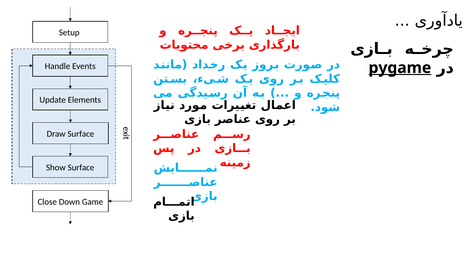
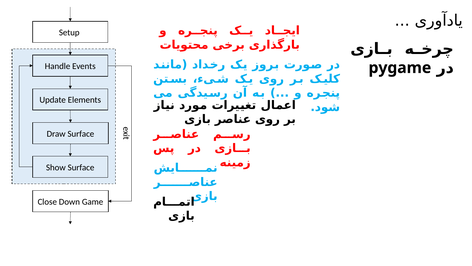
pygame underline: present -> none (400, 68)
